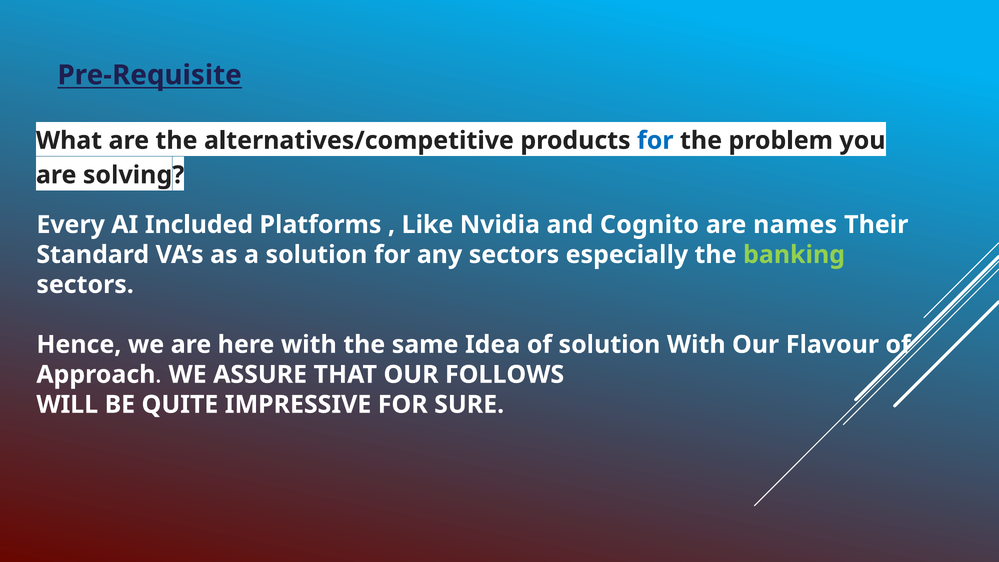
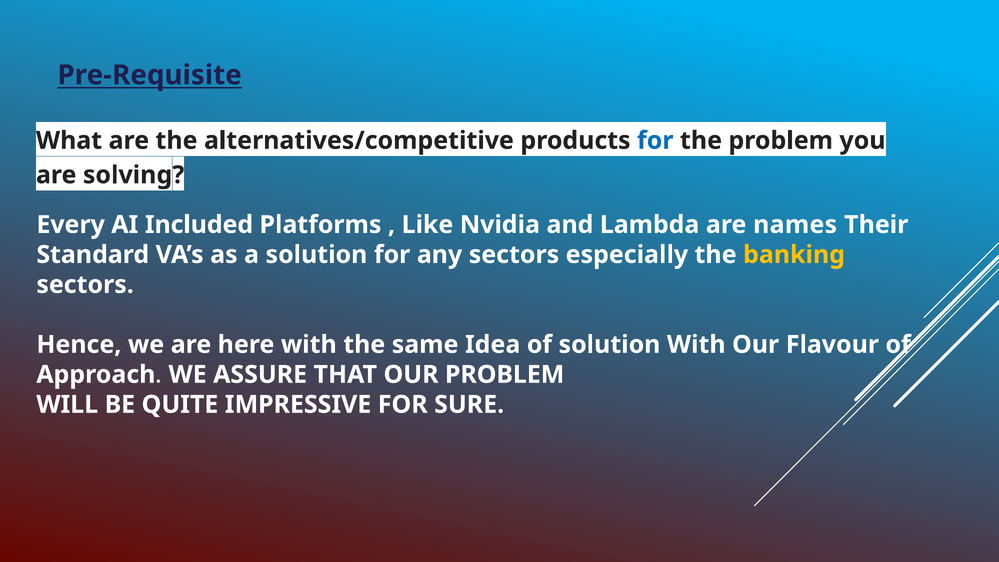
Cognito: Cognito -> Lambda (650, 225)
banking colour: light green -> yellow (794, 255)
OUR FOLLOWS: FOLLOWS -> PROBLEM (505, 375)
